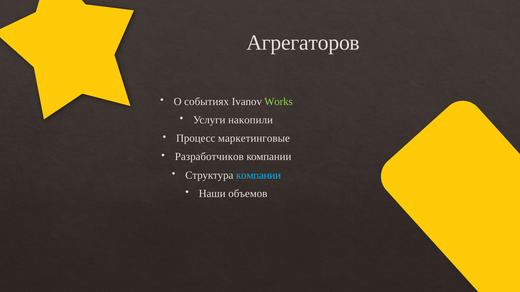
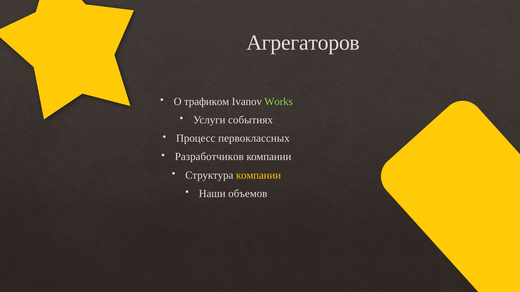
событиях: событиях -> трафиком (207, 102)
накопили: накопили -> событиях (251, 120)
маркетинговые: маркетинговые -> первоклассных (254, 139)
компании colour: light blue -> yellow (259, 175)
